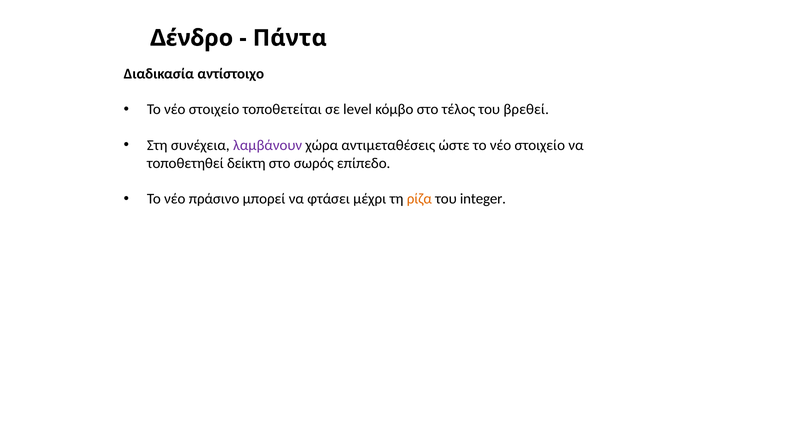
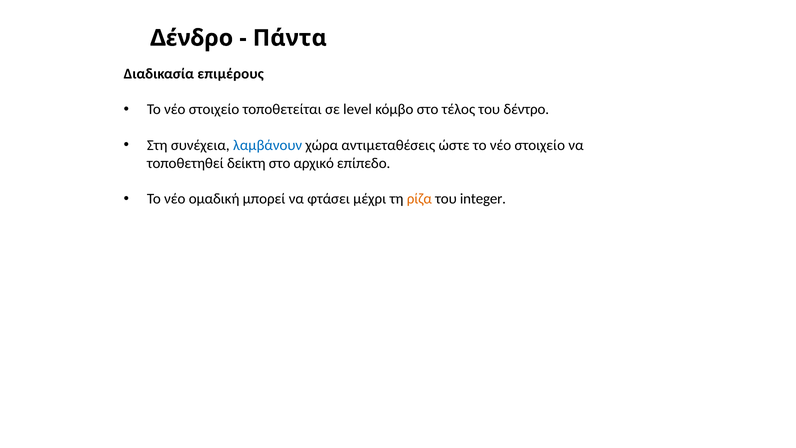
αντίστοιχο: αντίστοιχο -> επιμέρους (231, 74)
βρεθεί: βρεθεί -> δέντρο (526, 109)
λαμβάνουν colour: purple -> blue (268, 145)
σωρός: σωρός -> αρχικό (314, 163)
πράσινο: πράσινο -> ομαδική (214, 199)
